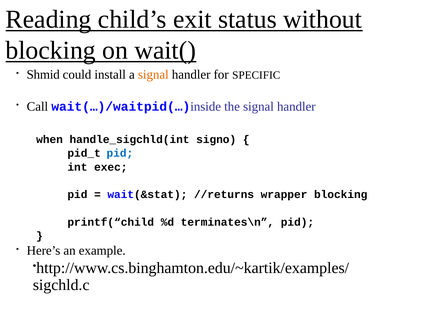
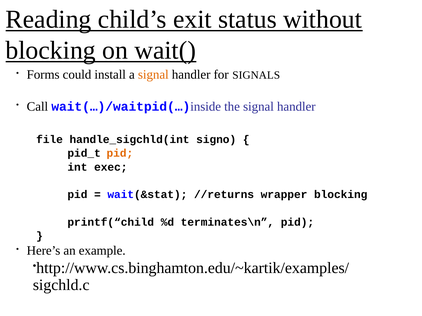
Shmid: Shmid -> Forms (43, 75)
SPECIFIC: SPECIFIC -> SIGNALS (256, 75)
when: when -> file (50, 140)
pid colour: blue -> orange (120, 154)
